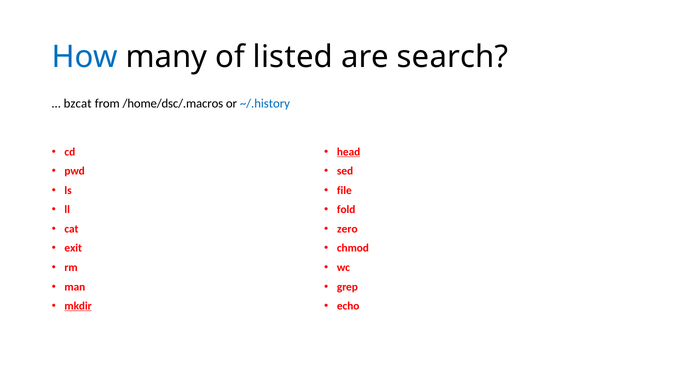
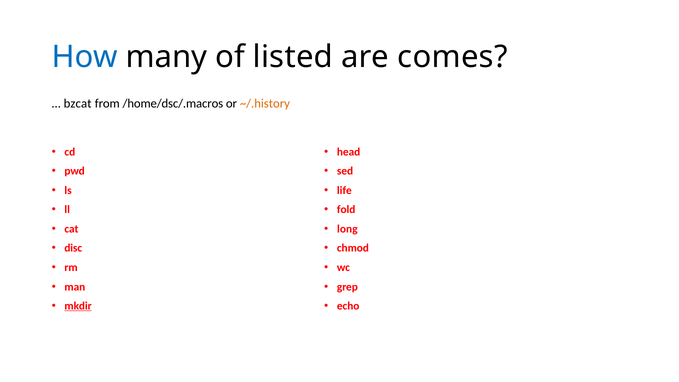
search: search -> comes (452, 57)
~/.history colour: blue -> orange (265, 103)
head underline: present -> none (349, 152)
file: file -> life (344, 190)
zero: zero -> long (347, 229)
exit: exit -> disc (73, 248)
